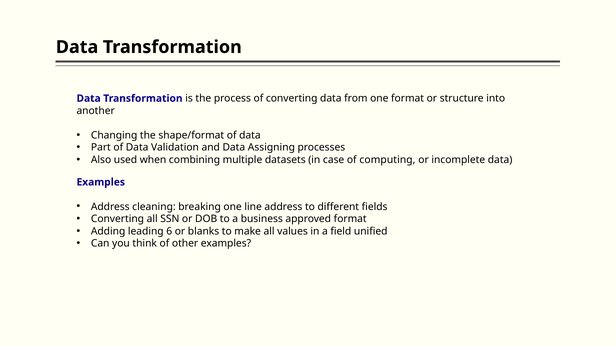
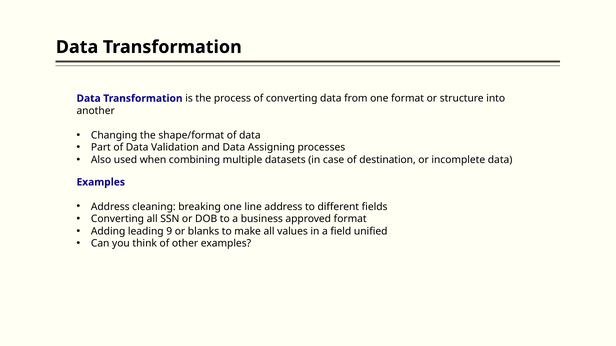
computing: computing -> destination (388, 160)
6: 6 -> 9 (169, 232)
